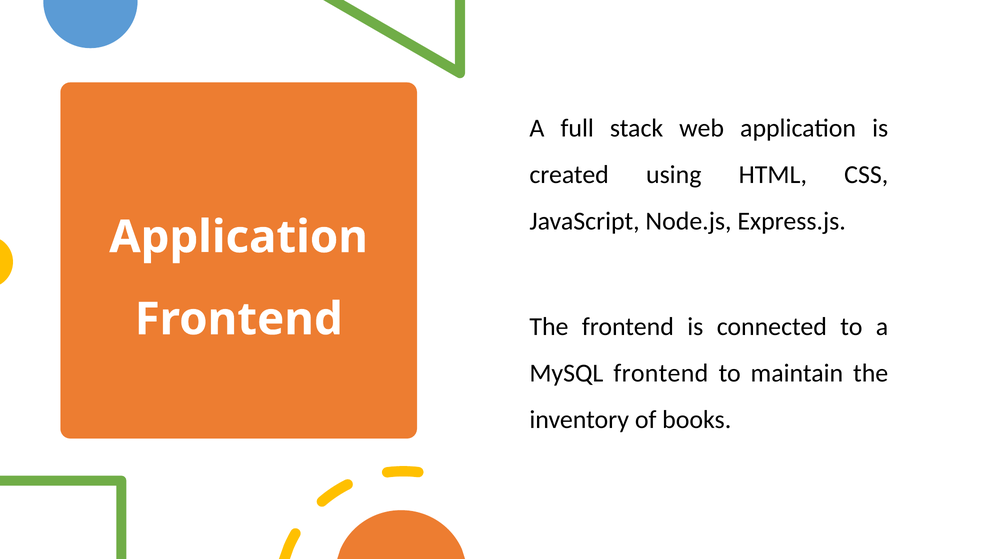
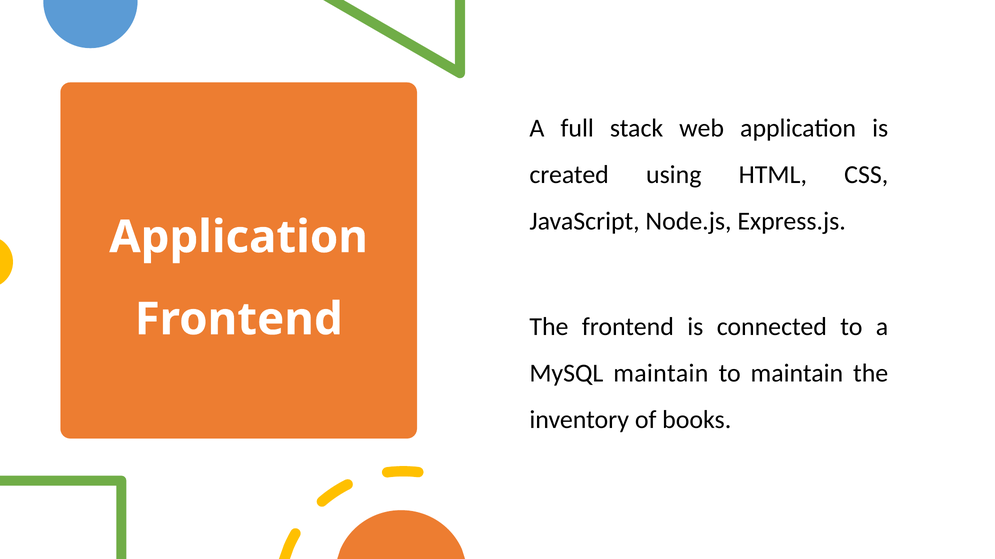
MySQL frontend: frontend -> maintain (661, 374)
